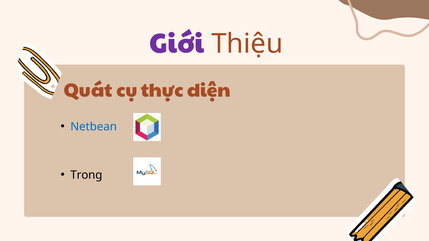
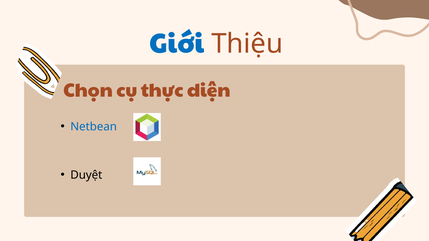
Giới colour: purple -> blue (177, 44)
Quát: Quát -> Chọn (88, 91)
Trong: Trong -> Duyệt (86, 175)
